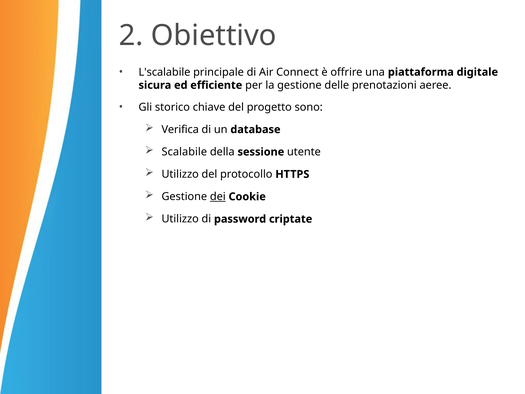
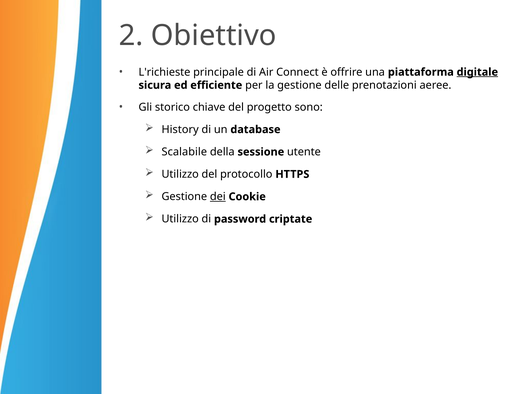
L'scalabile: L'scalabile -> L'richieste (164, 72)
digitale underline: none -> present (477, 72)
Verifica: Verifica -> History (180, 129)
